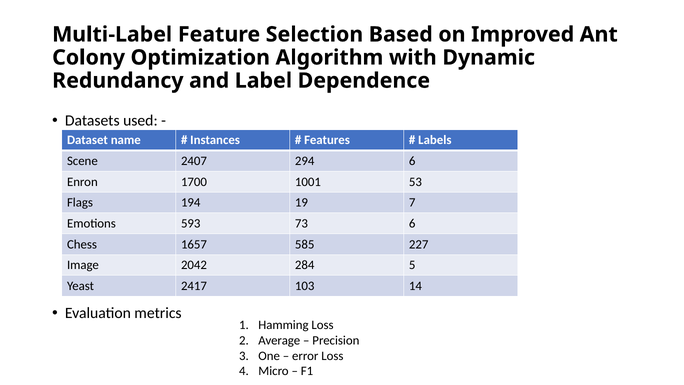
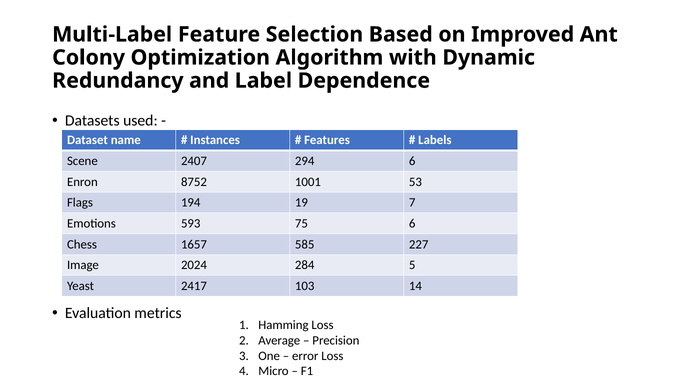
1700: 1700 -> 8752 (194, 182)
73: 73 -> 75 (301, 223)
2042: 2042 -> 2024 (194, 265)
